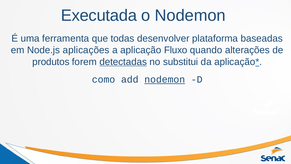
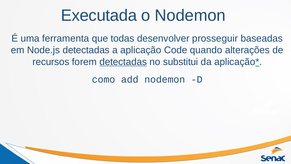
plataforma: plataforma -> prosseguir (215, 38)
Node.js aplicações: aplicações -> detectadas (86, 50)
Fluxo: Fluxo -> Code (176, 50)
produtos: produtos -> recursos (51, 62)
nodemon underline: present -> none (165, 79)
